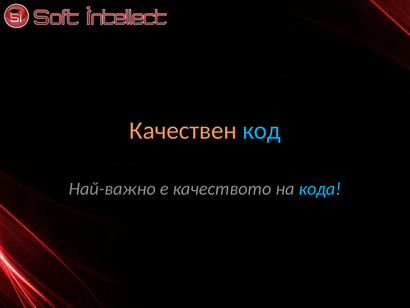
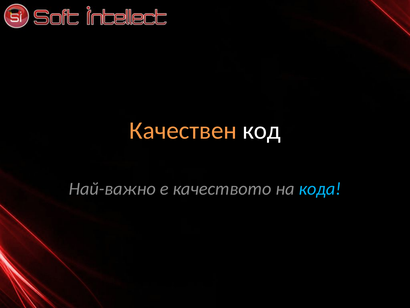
код colour: light blue -> white (262, 130)
